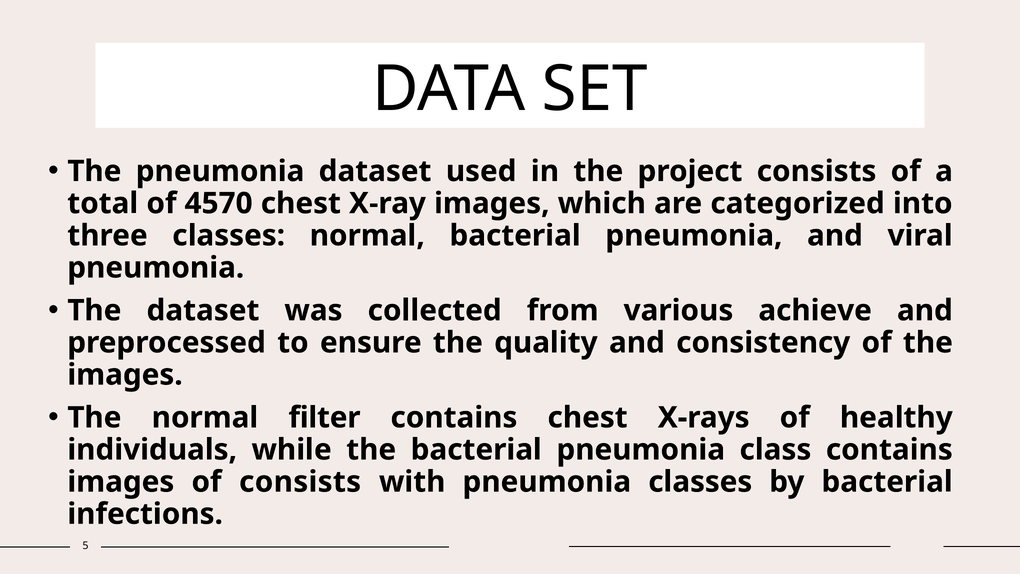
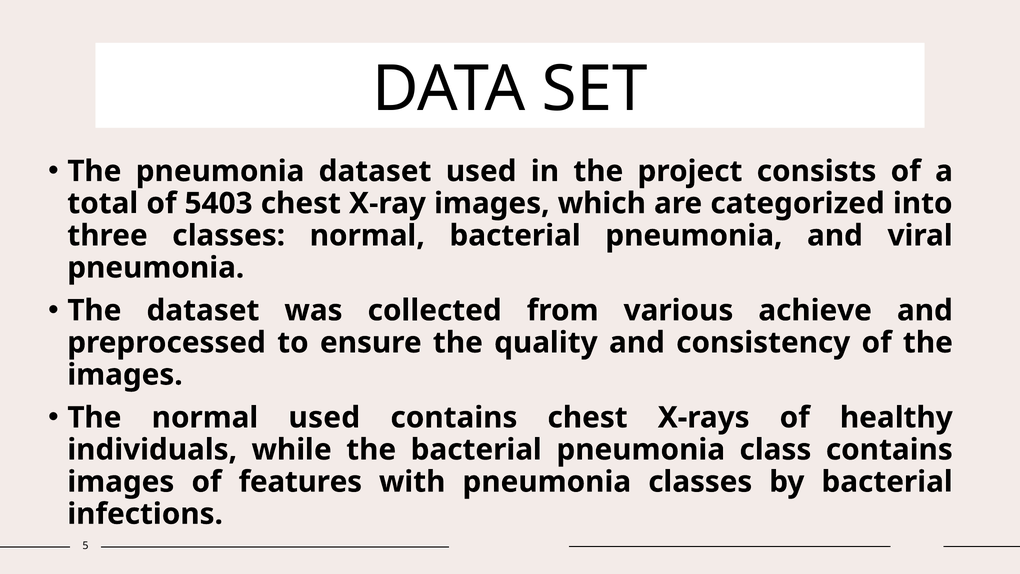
4570: 4570 -> 5403 (219, 203)
normal filter: filter -> used (324, 417)
of consists: consists -> features (300, 482)
